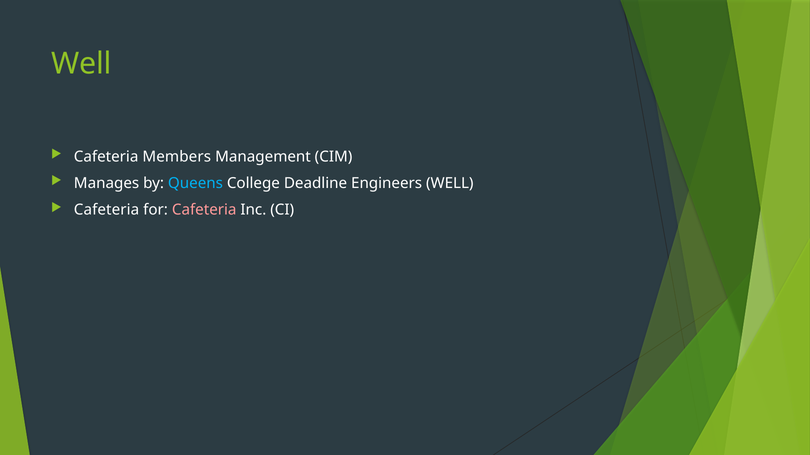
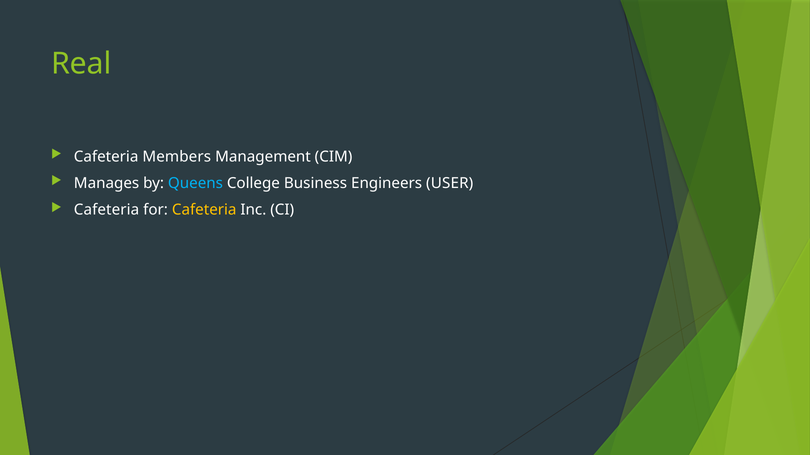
Well: Well -> Real (81, 64)
Deadline: Deadline -> Business (315, 183)
Engineers WELL: WELL -> USER (450, 183)
Cafeteria colour: pink -> yellow (204, 210)
